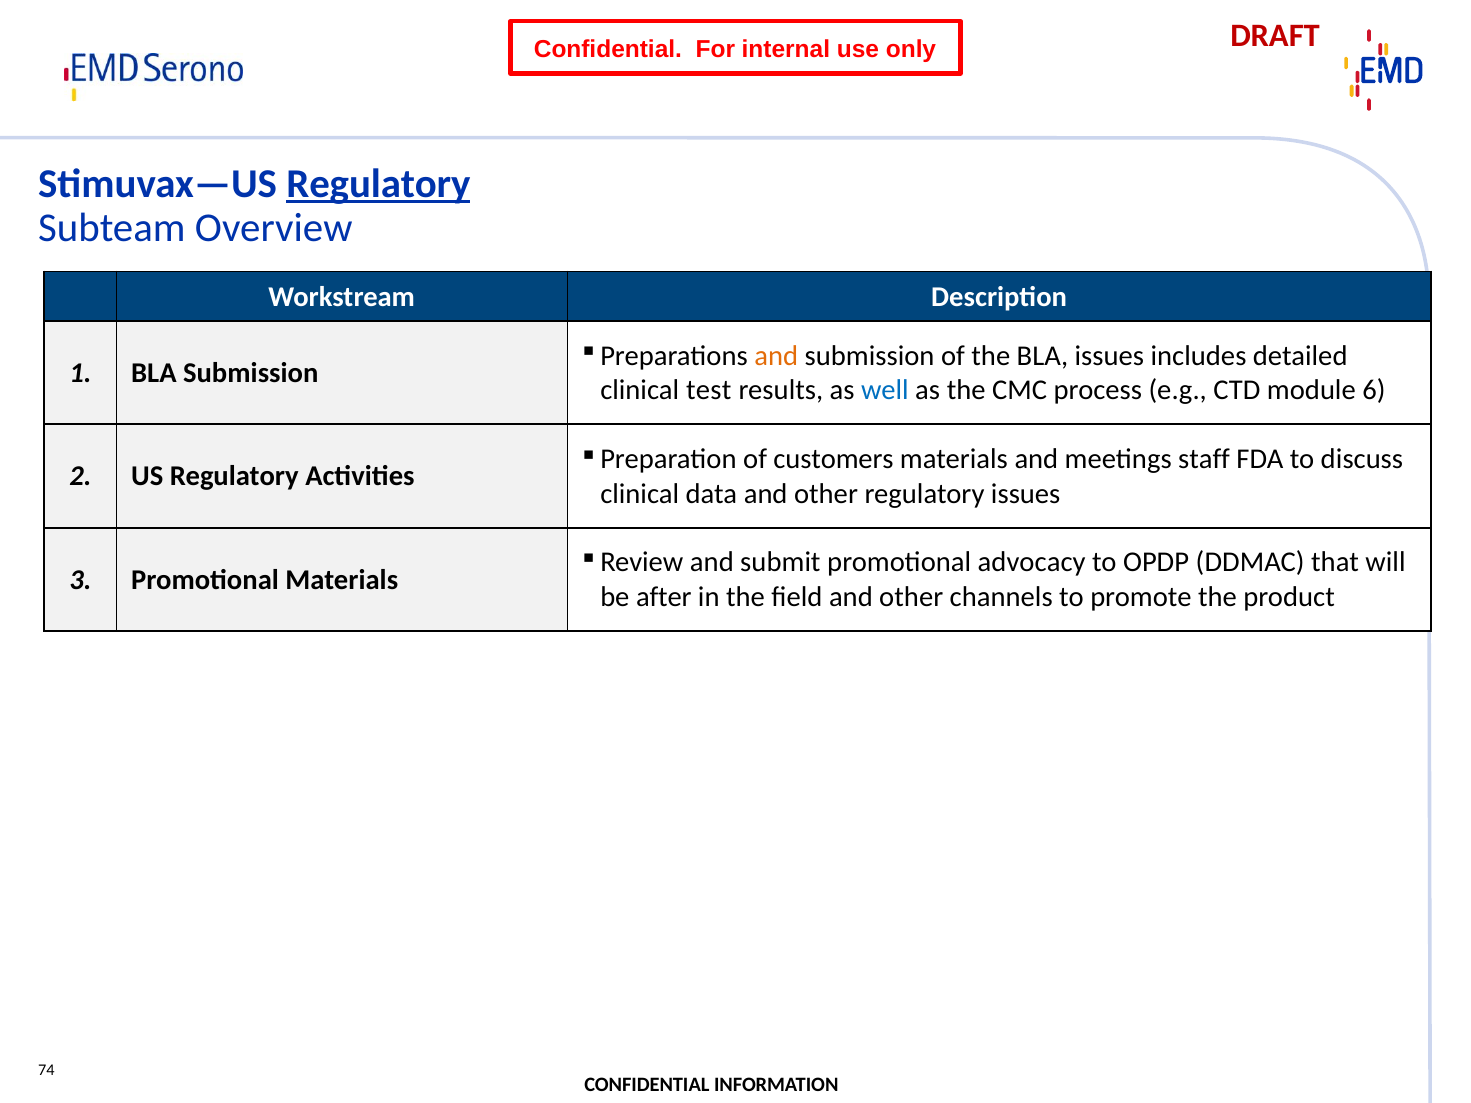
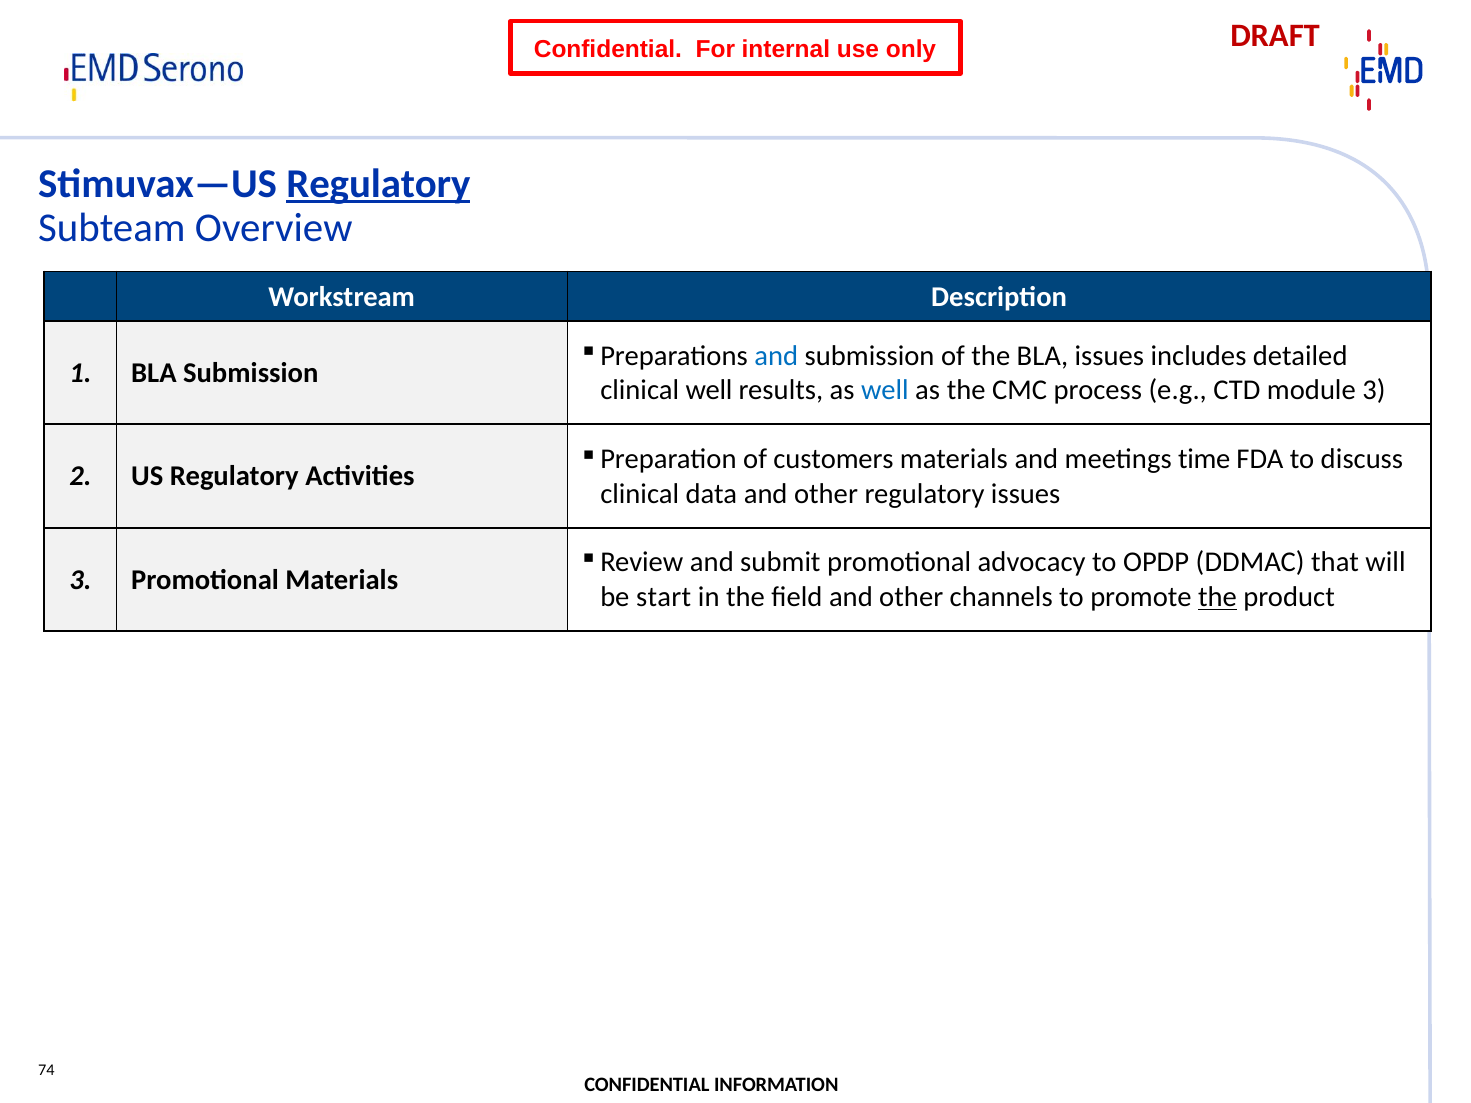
and colour: orange -> blue (776, 356)
clinical test: test -> well (709, 391)
module 6: 6 -> 3 (1374, 391)
staff: staff -> time (1204, 459)
after: after -> start (664, 597)
the underline: none -> present (1218, 597)
